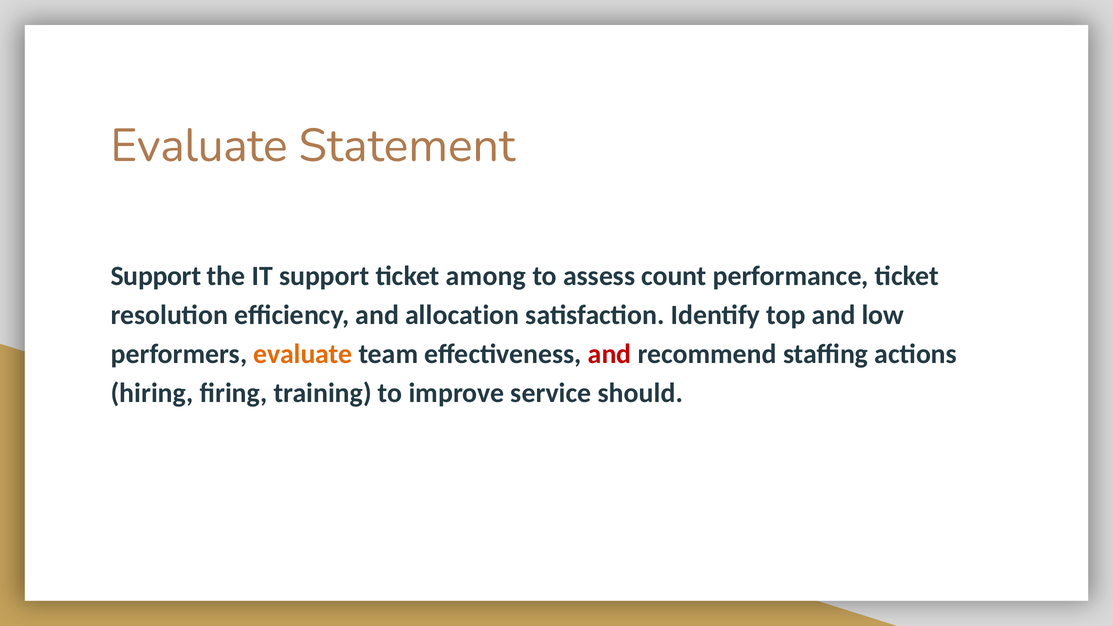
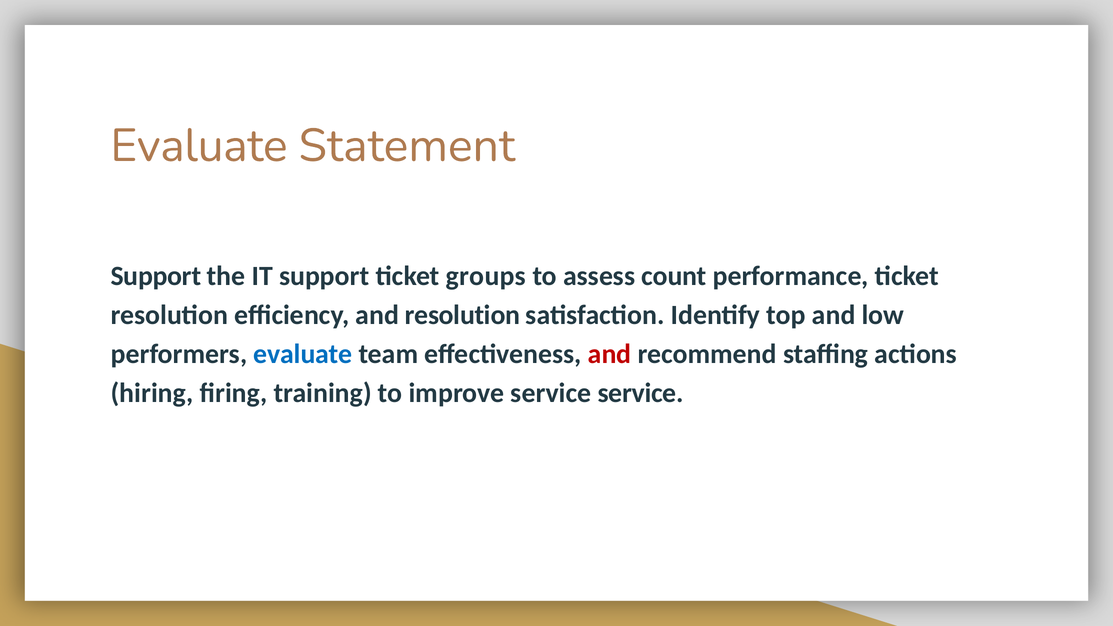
among: among -> groups (486, 276)
and allocation: allocation -> resolution (462, 315)
evaluate colour: orange -> blue (303, 354)
service should: should -> service (641, 393)
